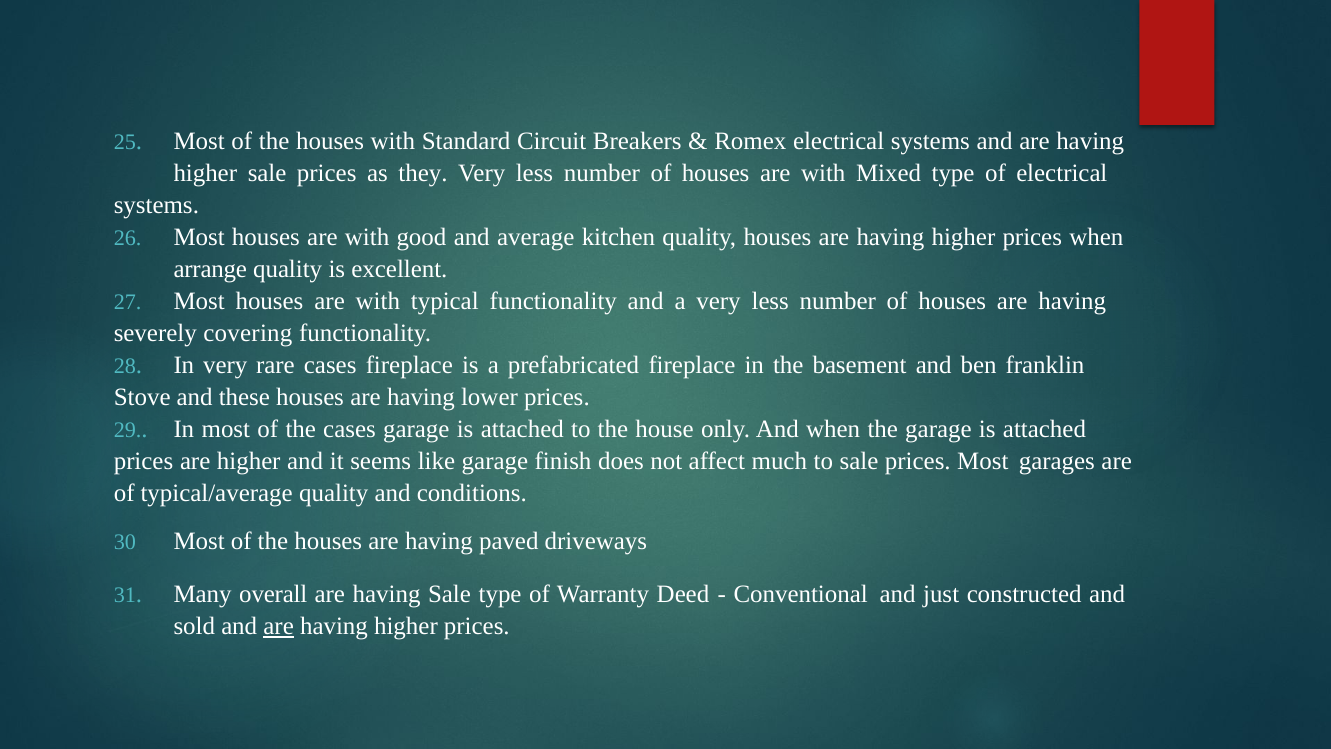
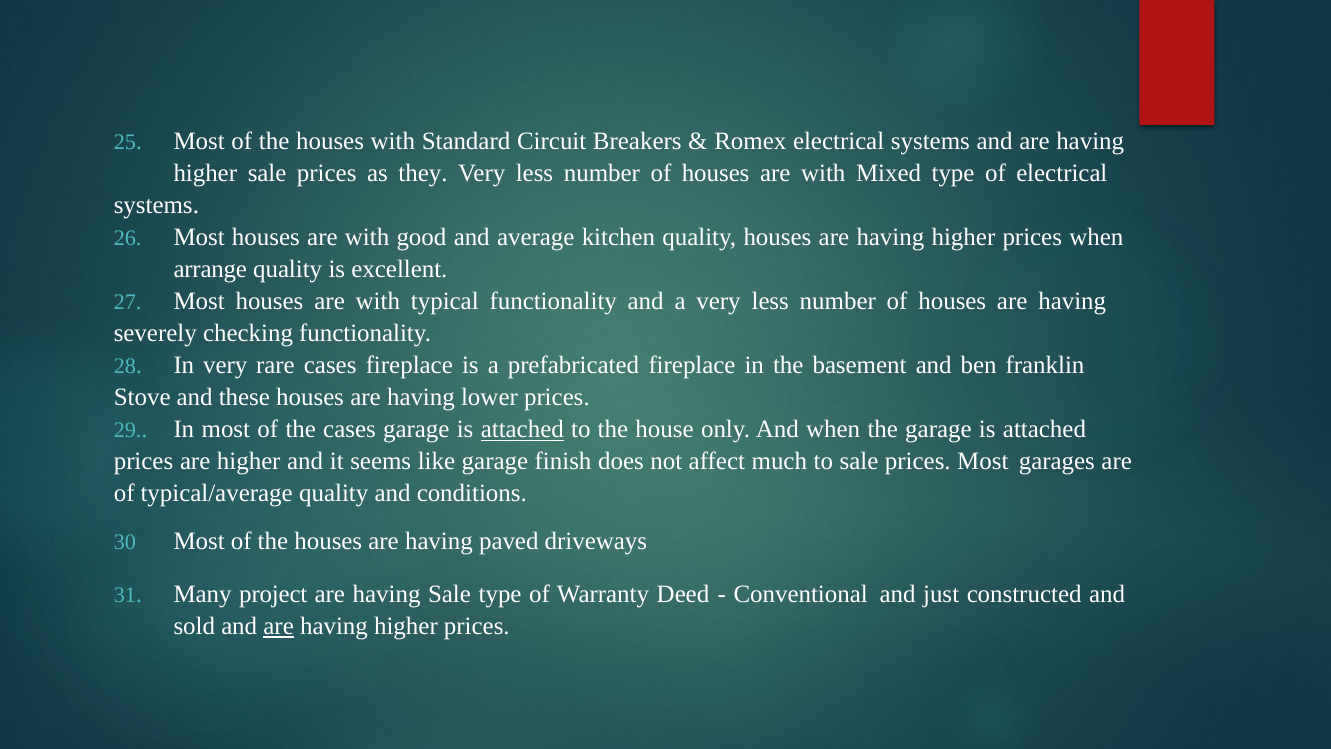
covering: covering -> checking (248, 333)
attached underline: none -> present (522, 429)
overall: overall -> project (273, 594)
